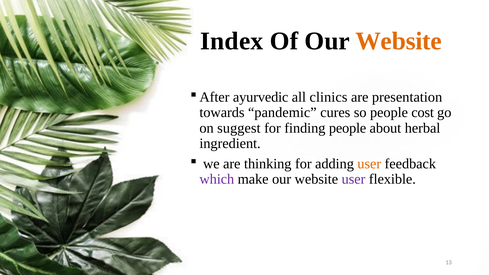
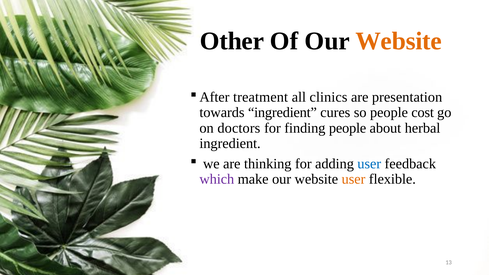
Index: Index -> Other (232, 41)
ayurvedic: ayurvedic -> treatment (261, 97)
towards pandemic: pandemic -> ingredient (282, 113)
suggest: suggest -> doctors (239, 128)
user colour: orange -> blue (369, 164)
user colour: purple -> orange (353, 179)
